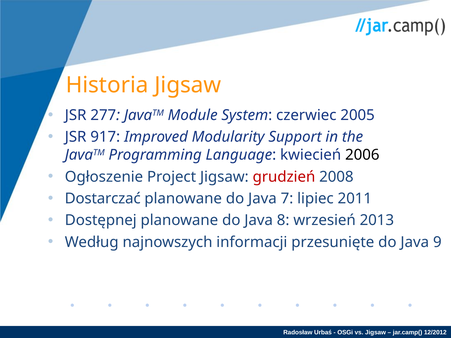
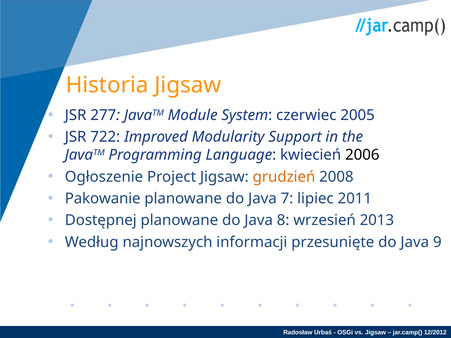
917: 917 -> 722 (105, 137)
grudzień colour: red -> orange (284, 177)
Dostarczać: Dostarczać -> Pakowanie (103, 199)
